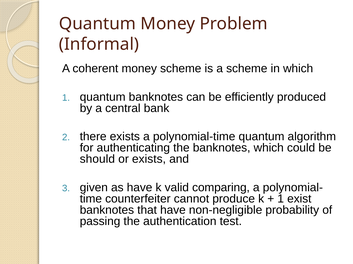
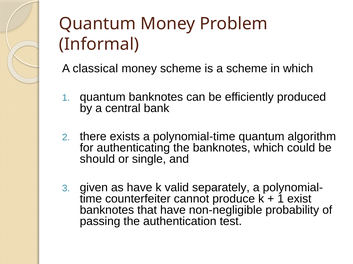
coherent: coherent -> classical (95, 69)
or exists: exists -> single (149, 160)
comparing: comparing -> separately (221, 188)
